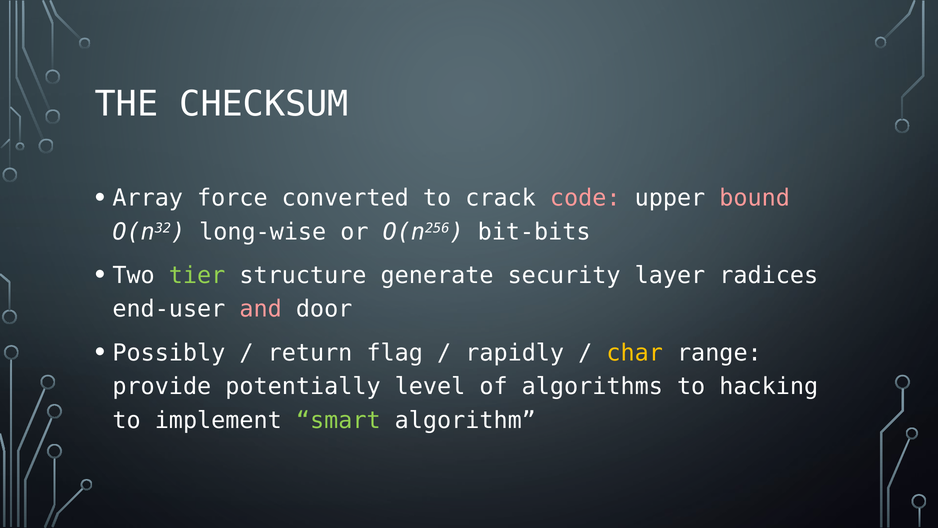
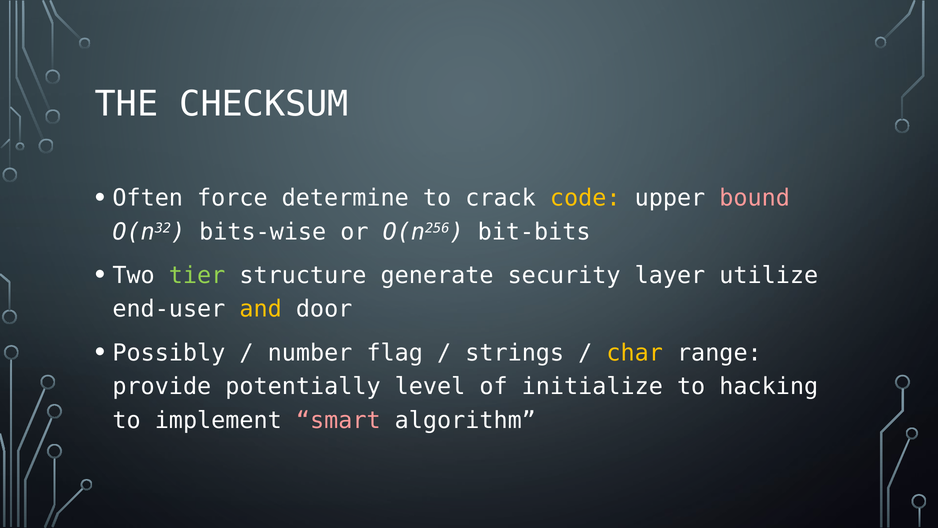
Array: Array -> Often (148, 198)
converted: converted -> determine (345, 198)
code colour: pink -> yellow (585, 198)
long-wise: long-wise -> bits-wise (263, 232)
radices: radices -> utilize (769, 275)
and colour: pink -> yellow (261, 309)
return: return -> number (310, 353)
rapidly: rapidly -> strings (515, 353)
algorithms: algorithms -> initialize (592, 386)
smart colour: light green -> pink (338, 420)
